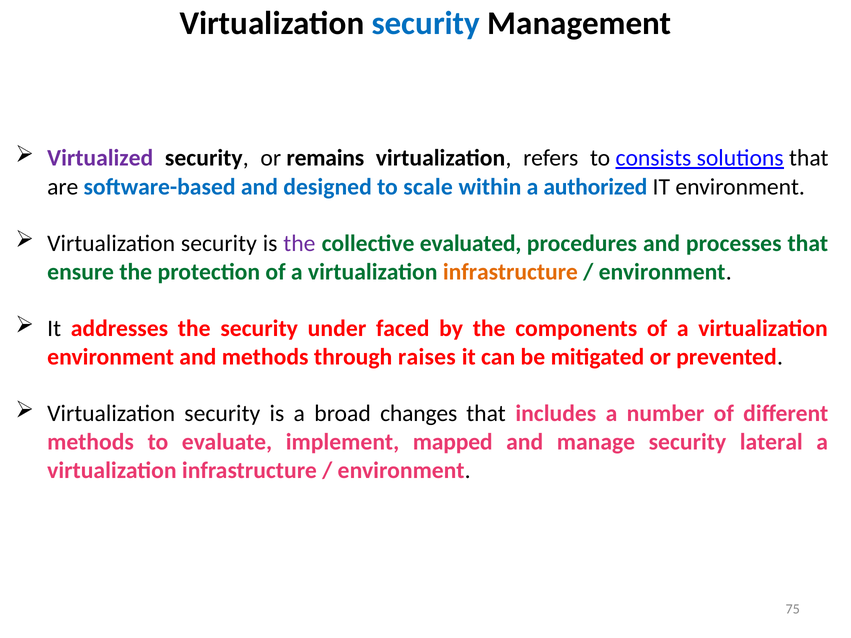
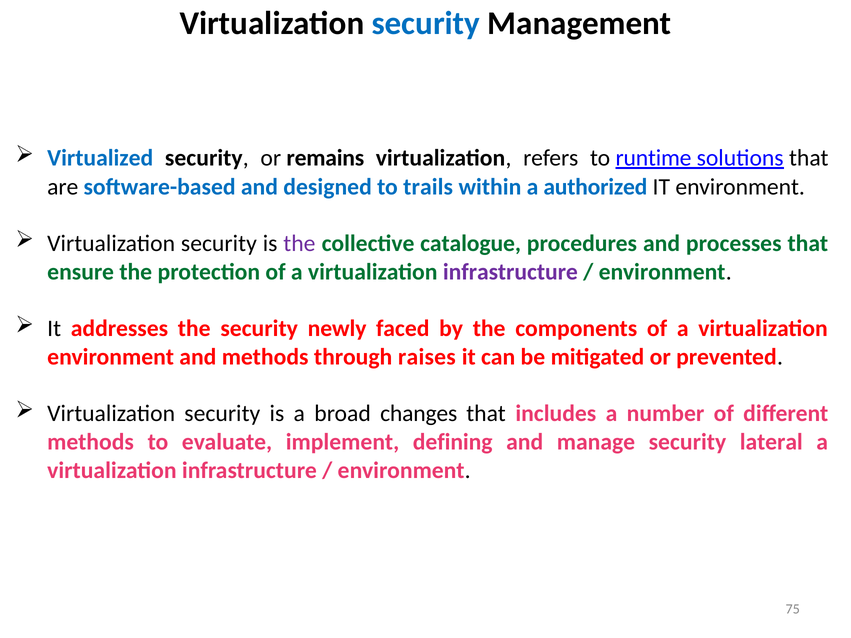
Virtualized colour: purple -> blue (100, 158)
consists: consists -> runtime (654, 158)
scale: scale -> trails (428, 187)
evaluated: evaluated -> catalogue (471, 244)
infrastructure colour: orange -> purple (510, 272)
under: under -> newly (337, 329)
mapped: mapped -> defining (453, 442)
